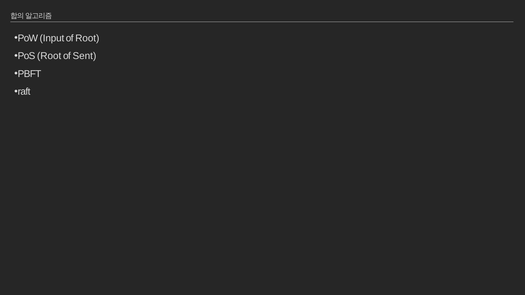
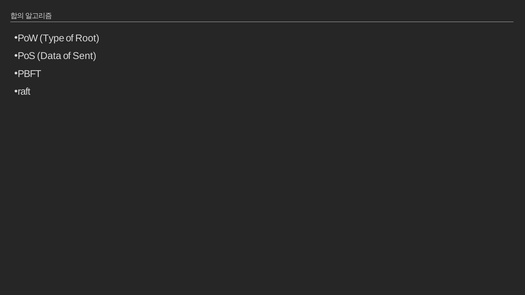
Input: Input -> Type (52, 38)
PoS Root: Root -> Data (49, 56)
